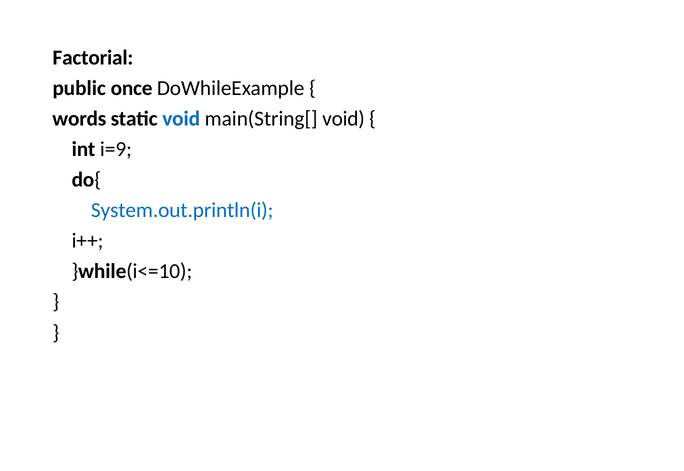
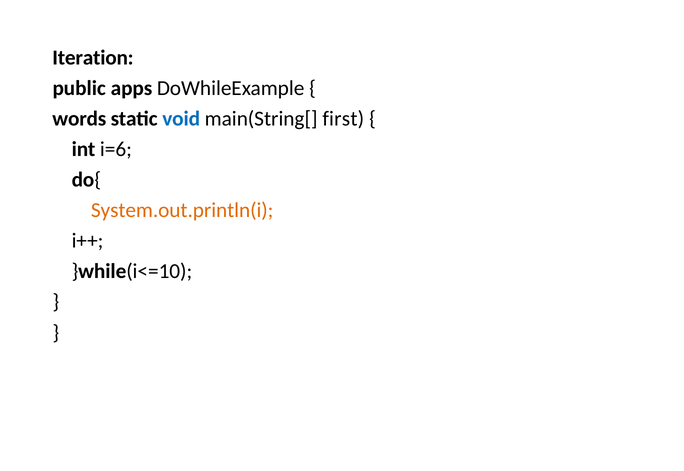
Factorial: Factorial -> Iteration (93, 58)
once: once -> apps (132, 88)
main(String[ void: void -> first (343, 119)
i=9: i=9 -> i=6 (116, 149)
System.out.println(i colour: blue -> orange (182, 211)
